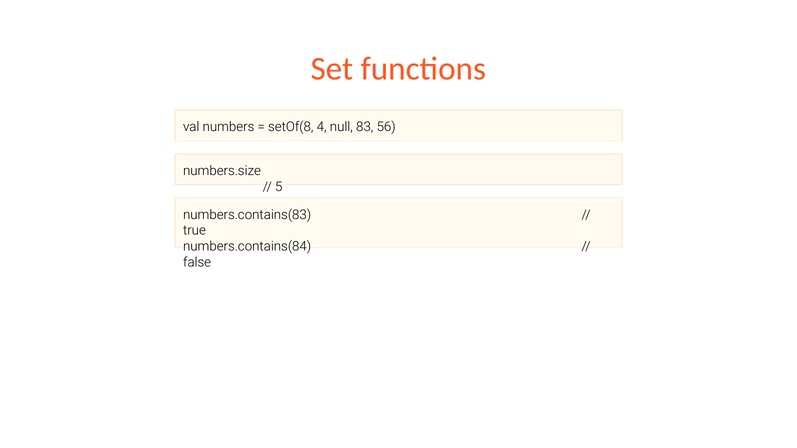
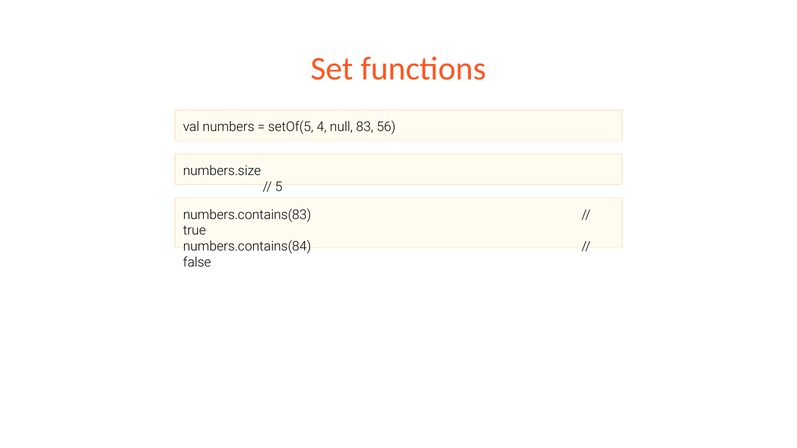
setOf(8: setOf(8 -> setOf(5 (291, 127)
